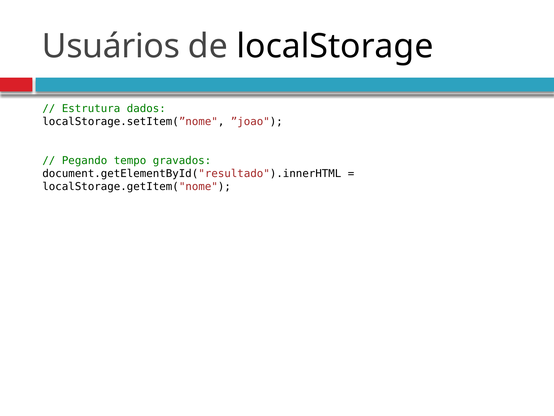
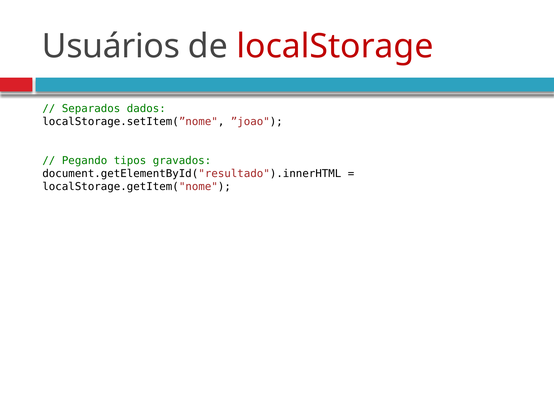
localStorage colour: black -> red (335, 46)
Estrutura: Estrutura -> Separados (91, 109)
tempo: tempo -> tipos (130, 160)
